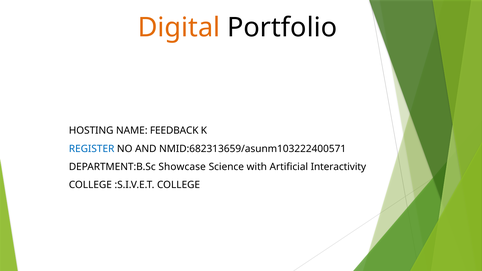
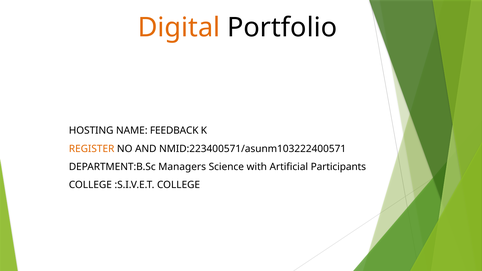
REGISTER colour: blue -> orange (92, 149)
NMID:682313659/asunm103222400571: NMID:682313659/asunm103222400571 -> NMID:223400571/asunm103222400571 (253, 149)
Showcase: Showcase -> Managers (182, 167)
Interactivity: Interactivity -> Participants (338, 167)
